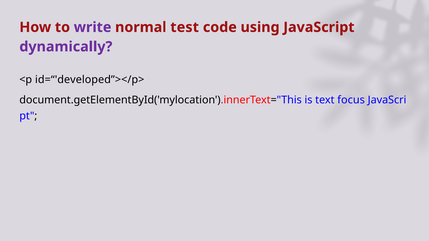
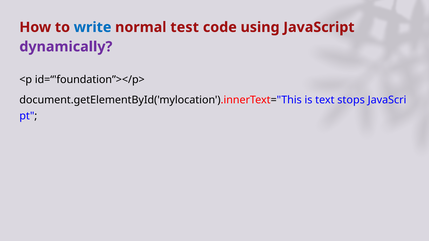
write colour: purple -> blue (93, 27)
id=“'developed”></p>: id=“'developed”></p> -> id=“'foundation”></p> (90, 80)
focus: focus -> stops (351, 100)
